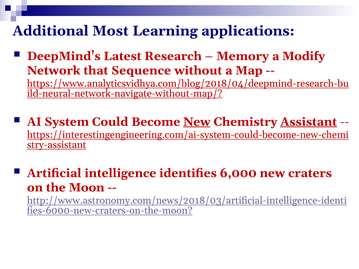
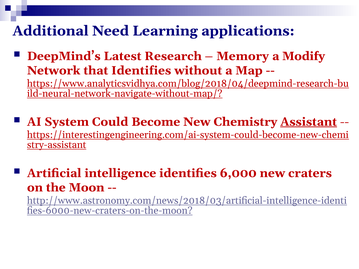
Most: Most -> Need (111, 31)
that Sequence: Sequence -> Identifies (141, 71)
New underline: present -> none (197, 122)
